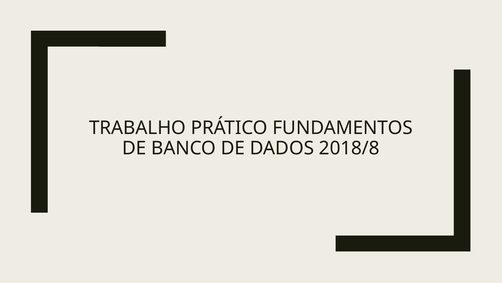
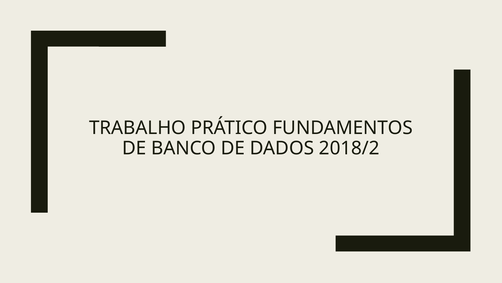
2018/8: 2018/8 -> 2018/2 (349, 148)
